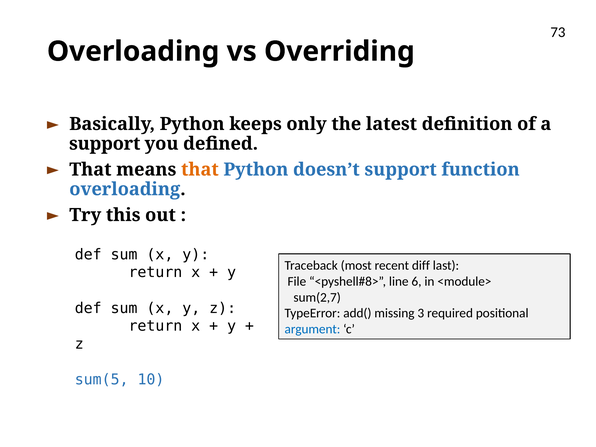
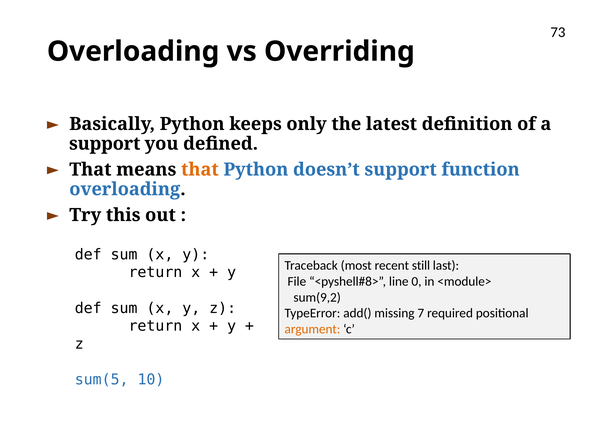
diff: diff -> still (421, 266)
6: 6 -> 0 (416, 282)
sum(2,7: sum(2,7 -> sum(9,2 (317, 297)
3: 3 -> 7 (421, 313)
argument colour: blue -> orange (312, 329)
